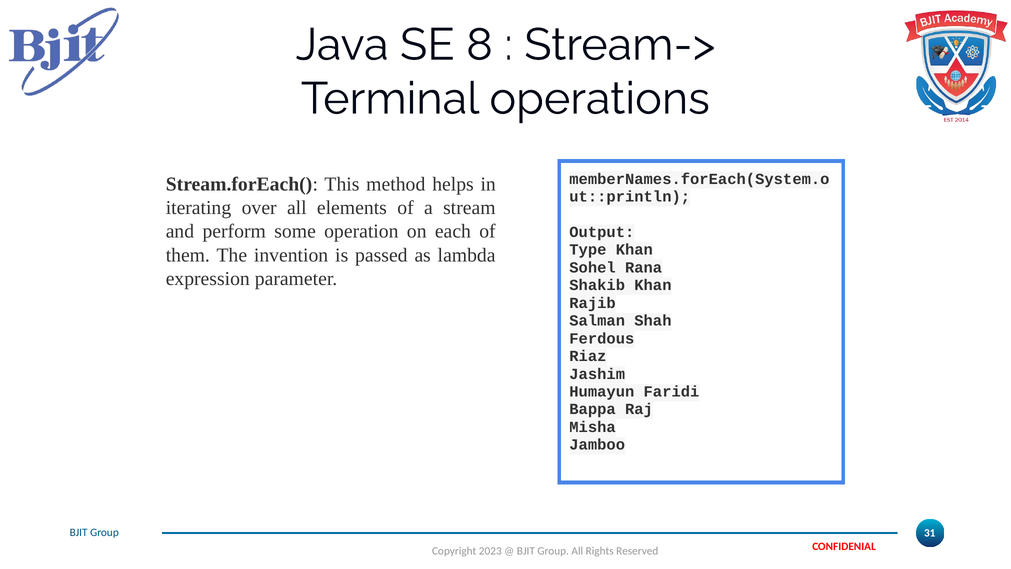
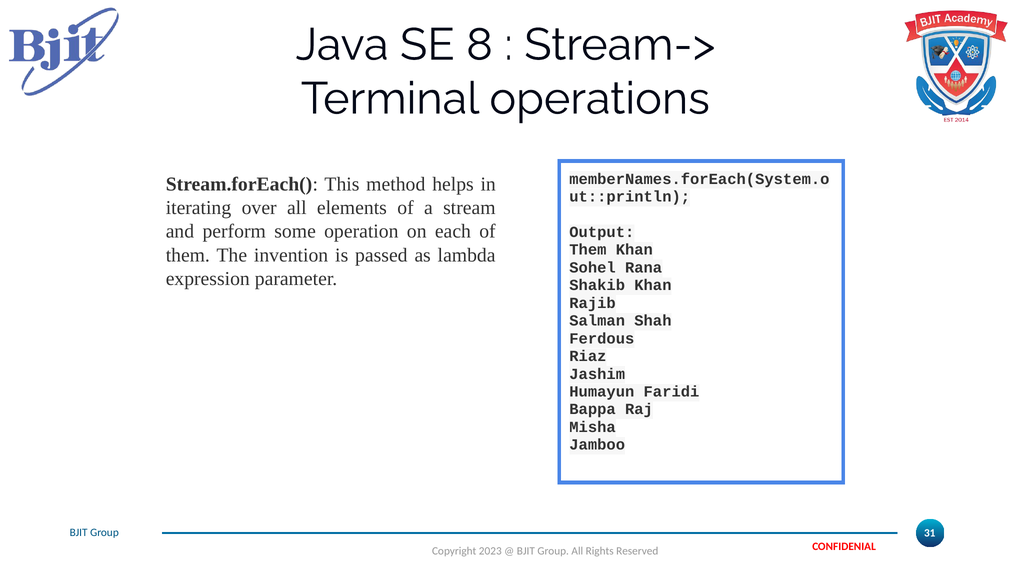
Type: Type -> Them (588, 250)
